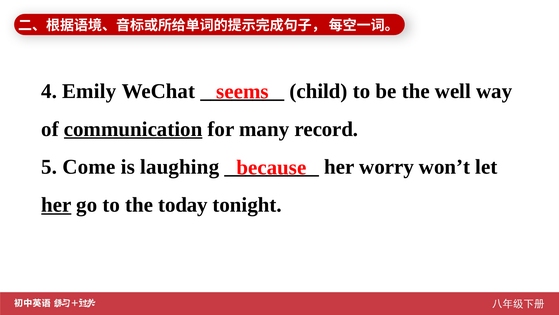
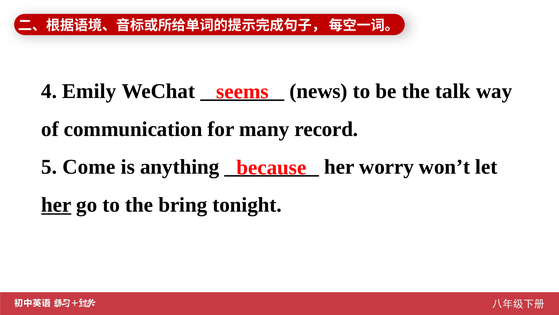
child: child -> news (319, 91)
well: well -> talk (453, 91)
communication underline: present -> none (133, 129)
laughing: laughing -> anything (180, 167)
today: today -> bring (183, 205)
